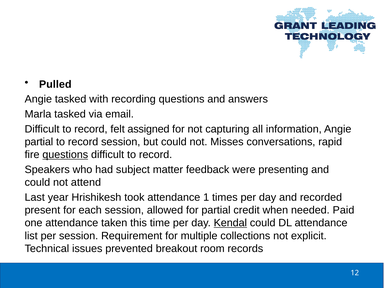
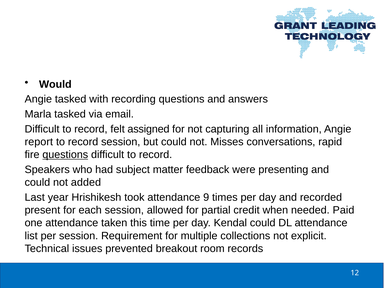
Pulled: Pulled -> Would (55, 84)
partial: partial -> report (39, 142)
attend: attend -> added (86, 182)
1: 1 -> 9 (206, 197)
Kendal underline: present -> none (230, 223)
